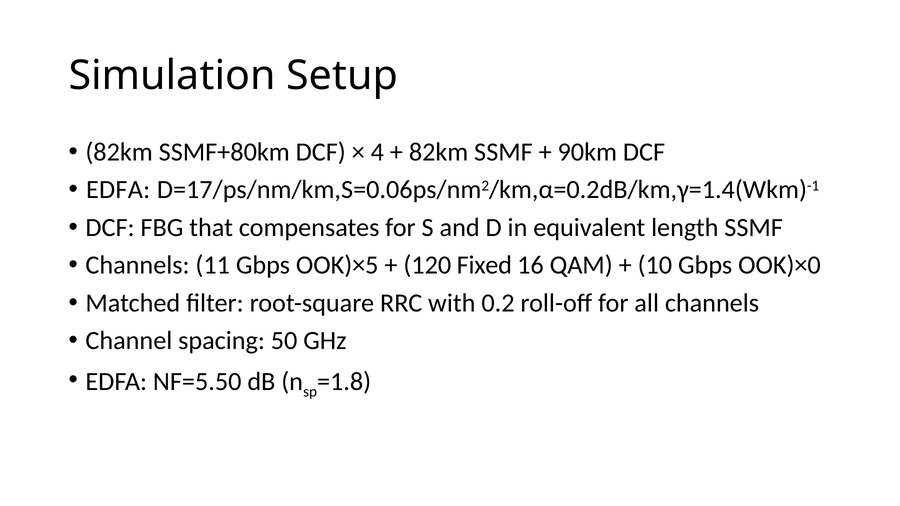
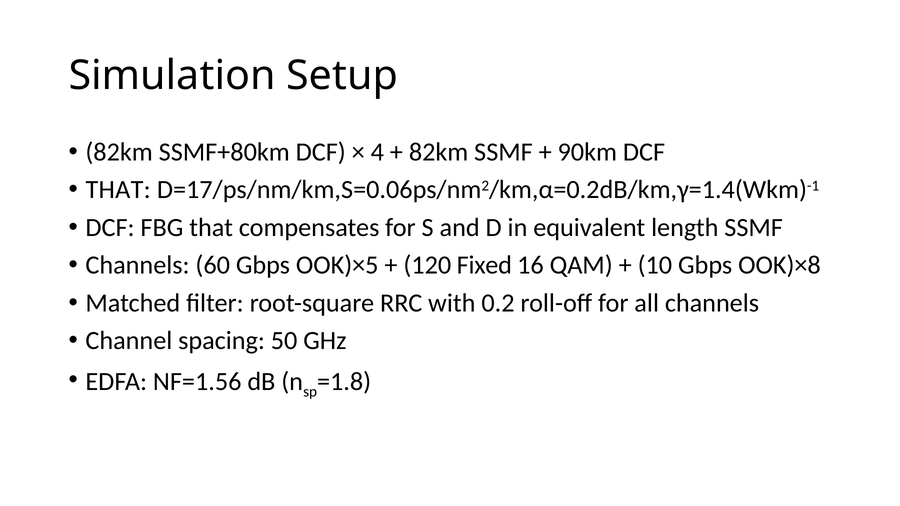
EDFA: EDFA -> THAT (118, 190)
11: 11 -> 60 (213, 265)
OOK)×0: OOK)×0 -> OOK)×8 (779, 265)
NF=5.50: NF=5.50 -> NF=1.56 (197, 382)
